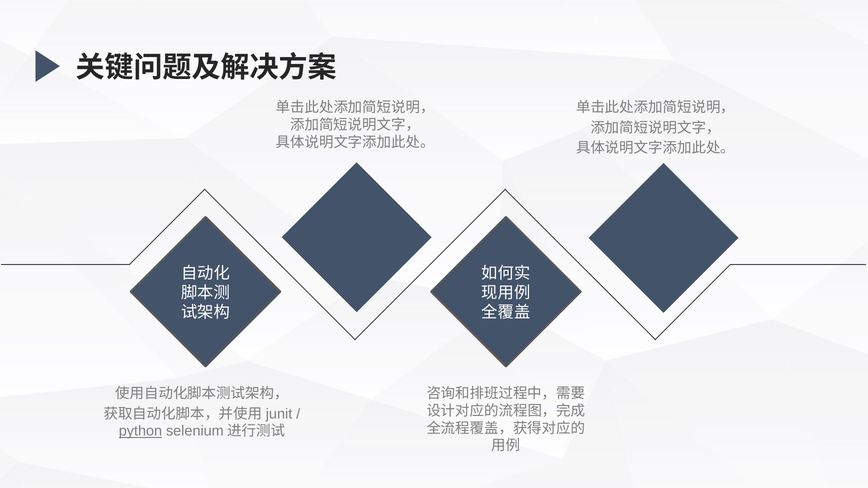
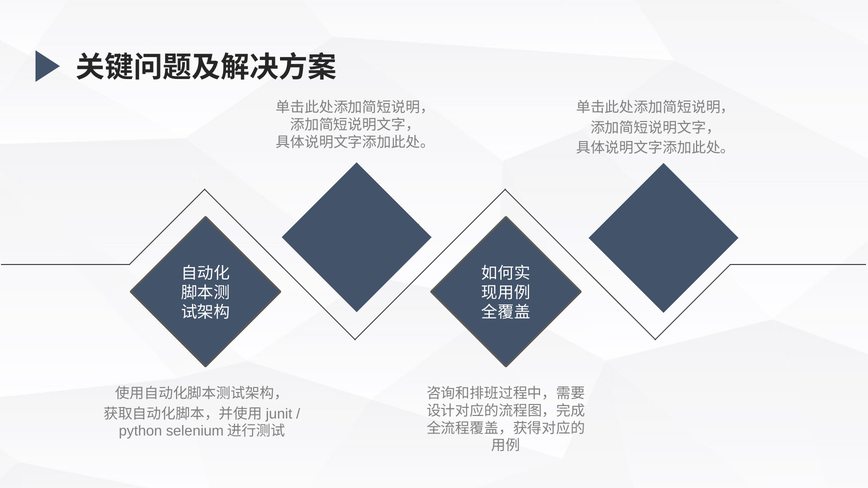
python underline: present -> none (140, 431)
